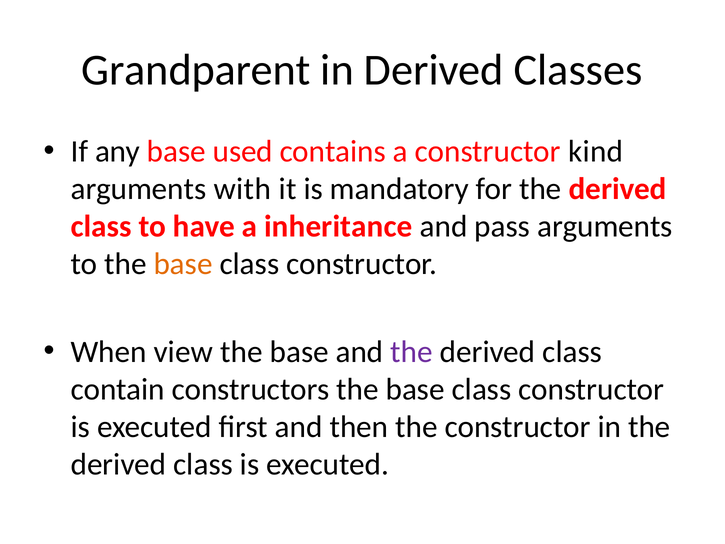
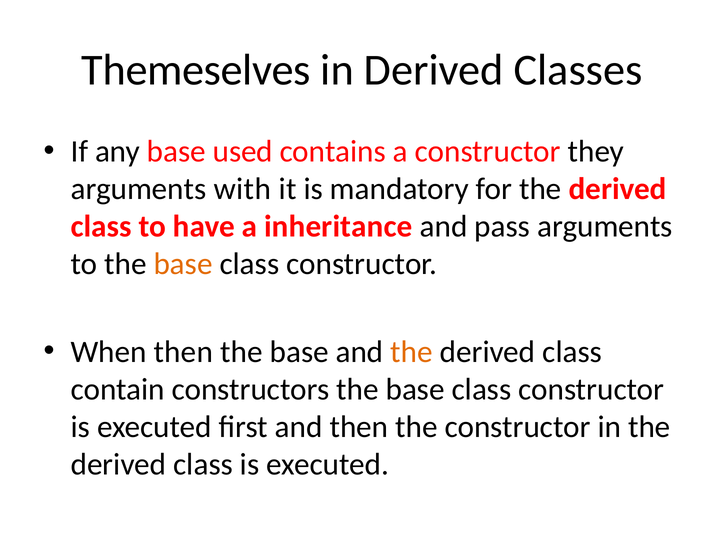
Grandparent: Grandparent -> Themeselves (196, 70)
kind: kind -> they (596, 151)
When view: view -> then (183, 352)
the colour: purple -> orange (412, 352)
